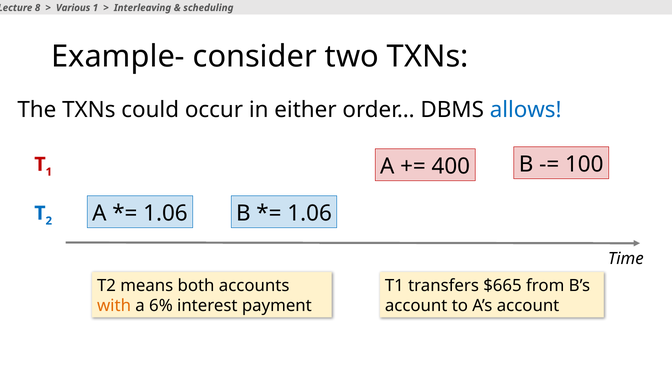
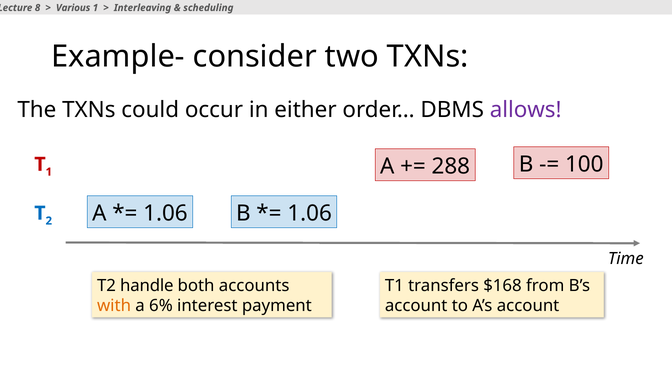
allows colour: blue -> purple (526, 110)
400: 400 -> 288 (451, 166)
means: means -> handle (147, 286)
$665: $665 -> $168 (502, 286)
